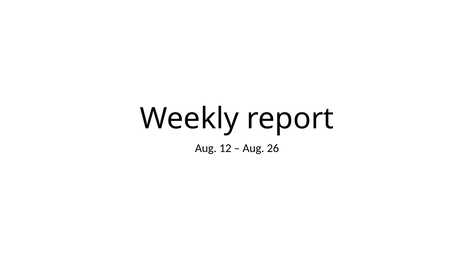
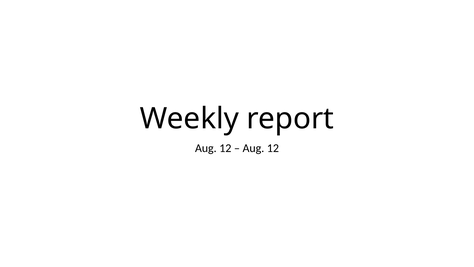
26: 26 -> 12 (273, 148)
